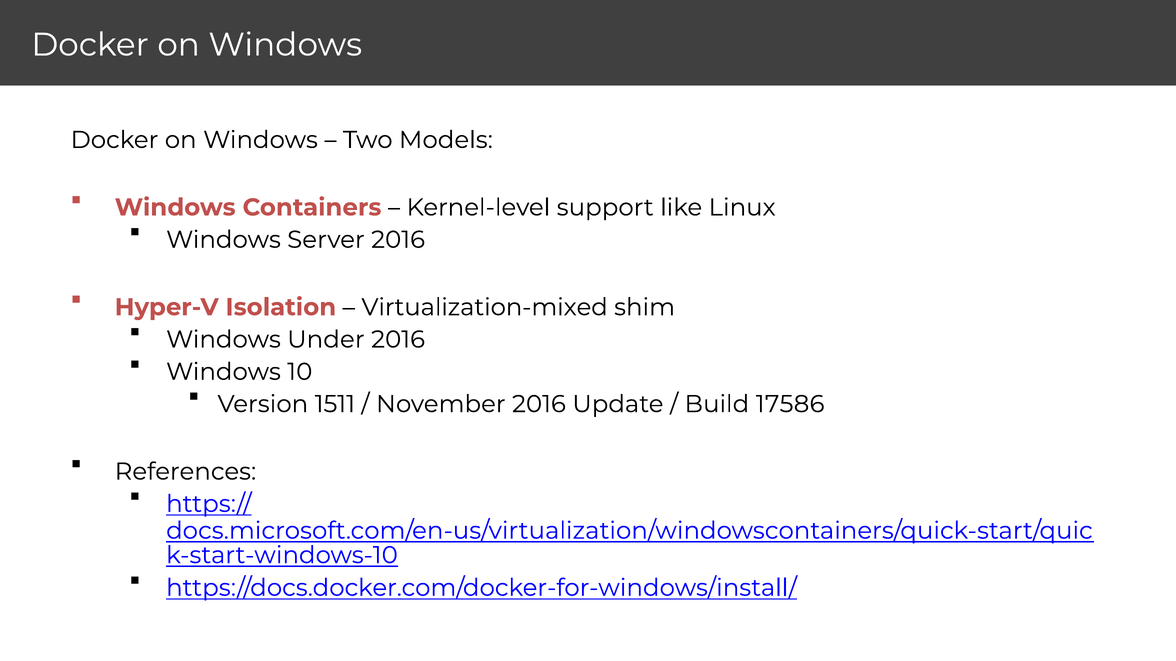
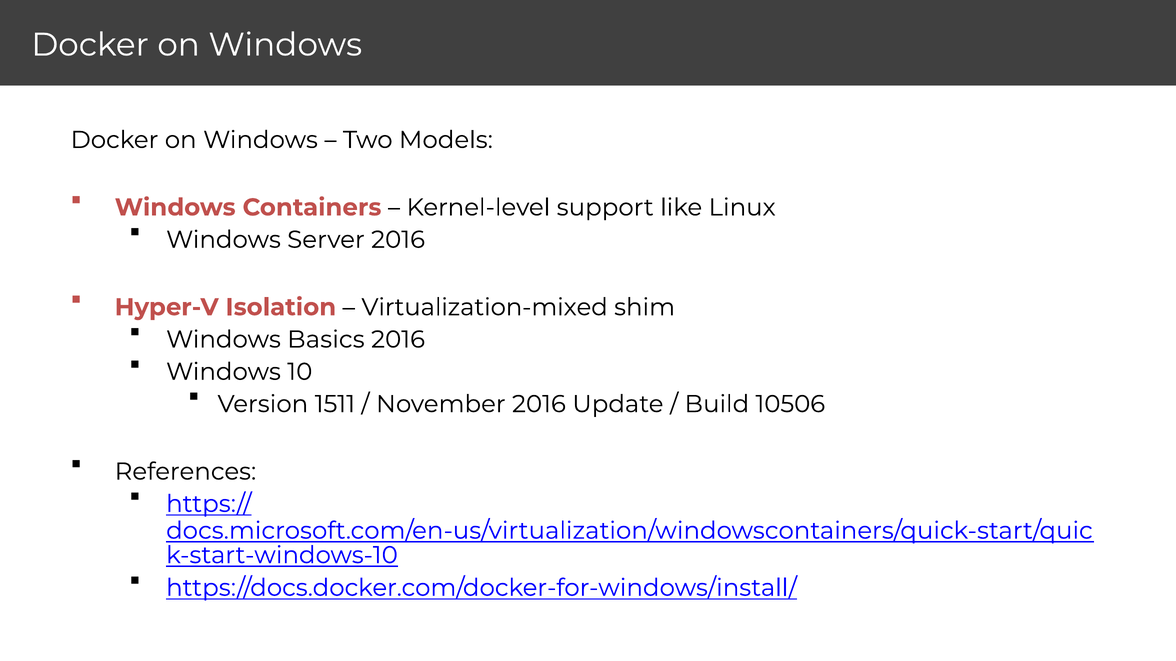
Under: Under -> Basics (326, 340)
17586: 17586 -> 10506 (790, 404)
